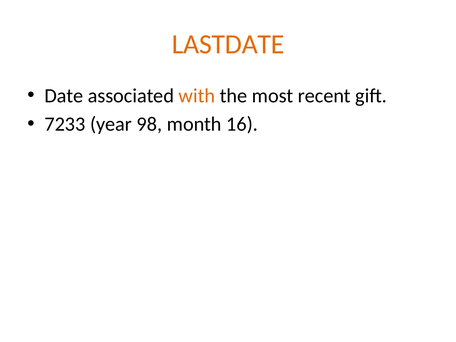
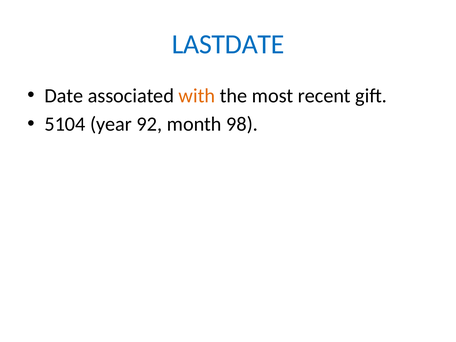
LASTDATE colour: orange -> blue (228, 44)
7233: 7233 -> 5104 (65, 124)
98: 98 -> 92 (149, 124)
16: 16 -> 98 (242, 124)
